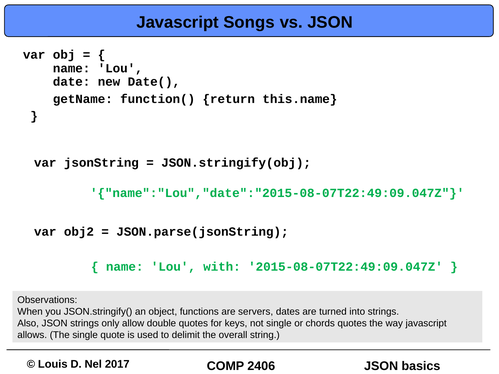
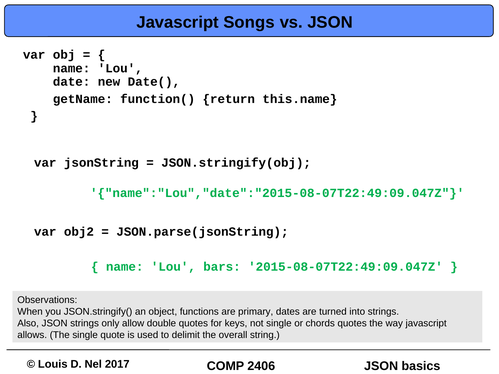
with: with -> bars (222, 267)
servers: servers -> primary (256, 312)
